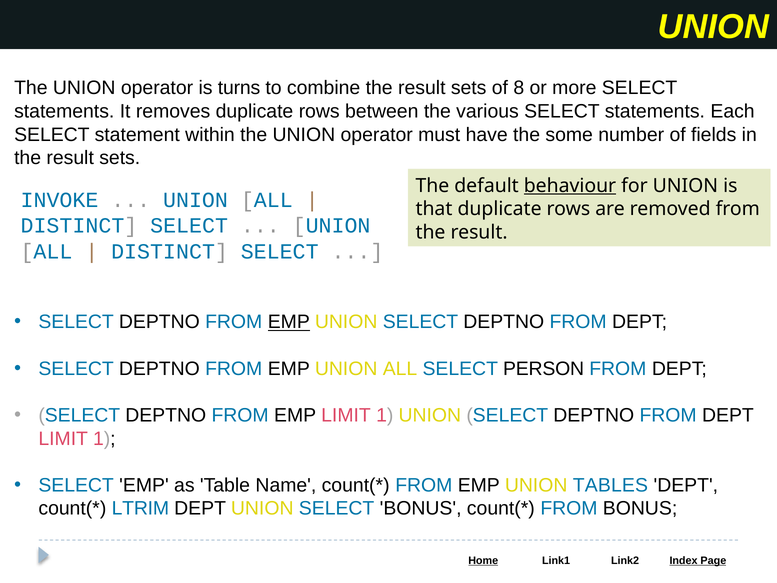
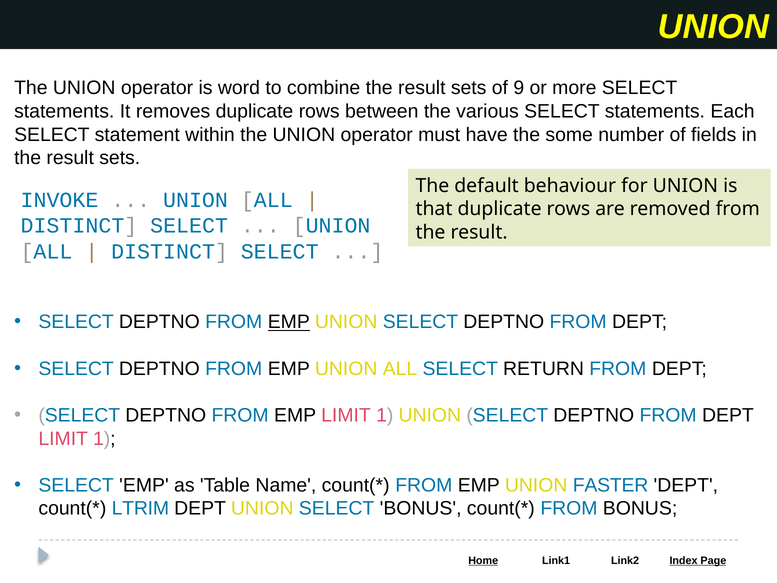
turns: turns -> word (239, 88)
8: 8 -> 9 (519, 88)
behaviour underline: present -> none (570, 186)
PERSON: PERSON -> RETURN (544, 368)
TABLES: TABLES -> FASTER (611, 485)
